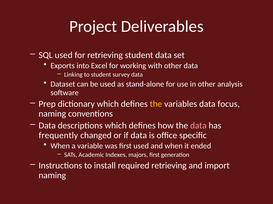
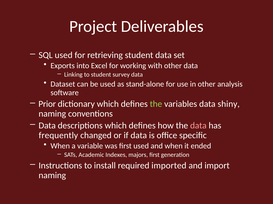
Prep: Prep -> Prior (47, 104)
the colour: yellow -> light green (156, 104)
focus: focus -> shiny (229, 104)
required retrieving: retrieving -> imported (169, 166)
